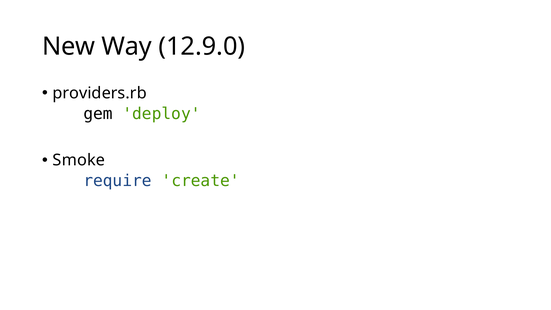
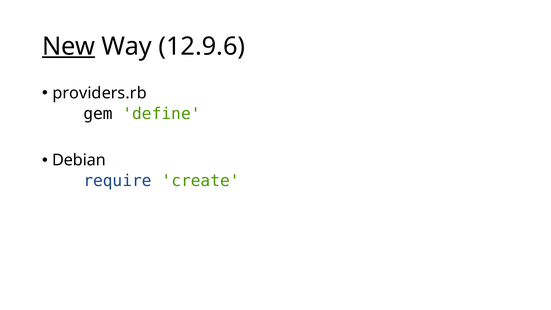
New underline: none -> present (69, 46)
12.9.0: 12.9.0 -> 12.9.6 (202, 46)
deploy: deploy -> define (162, 114)
Smoke: Smoke -> Debian (79, 160)
